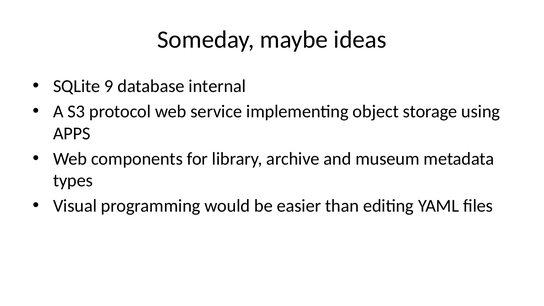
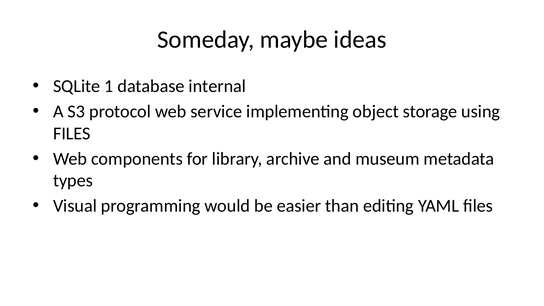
9: 9 -> 1 (109, 86)
APPS: APPS -> FILES (72, 133)
